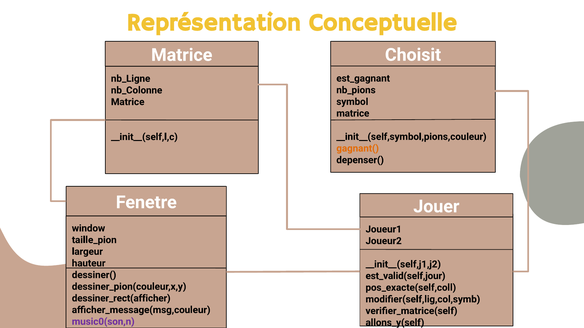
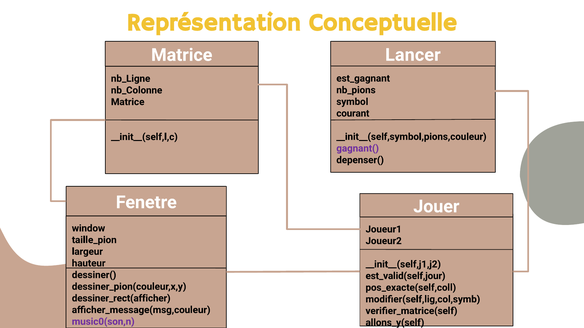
Choisit: Choisit -> Lancer (413, 55)
matrice: matrice -> courant (353, 114)
gagnant( colour: orange -> purple (358, 149)
